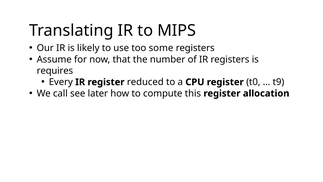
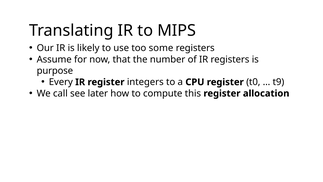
requires: requires -> purpose (55, 71)
reduced: reduced -> integers (145, 82)
